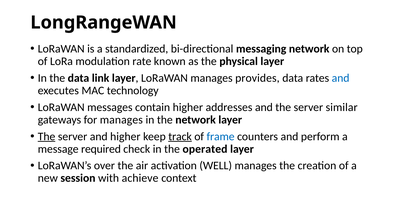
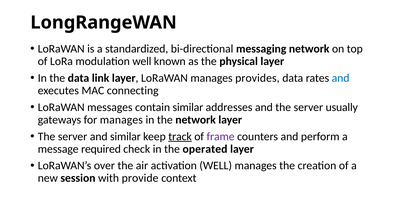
modulation rate: rate -> well (142, 61)
technology: technology -> connecting (133, 91)
contain higher: higher -> similar (188, 107)
similar: similar -> usually (342, 107)
The underline: present -> none (47, 136)
and higher: higher -> similar (125, 136)
frame colour: blue -> purple (221, 136)
achieve: achieve -> provide (140, 178)
